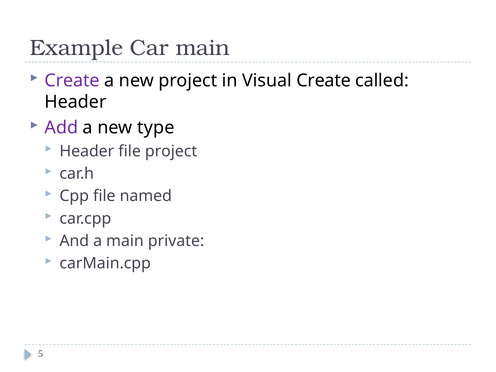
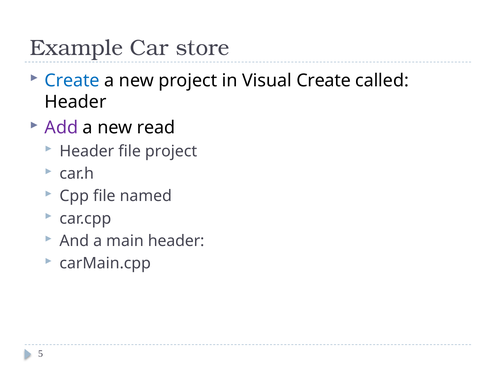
Car main: main -> store (203, 48)
Create colour: purple -> blue (72, 81)
type: type -> read (156, 128)
main private: private -> header (176, 241)
